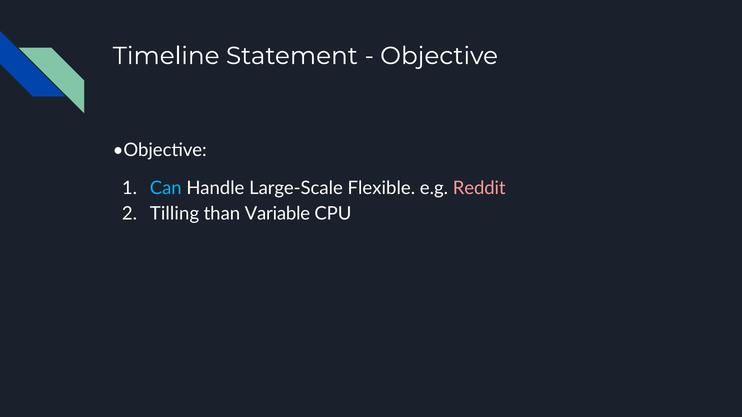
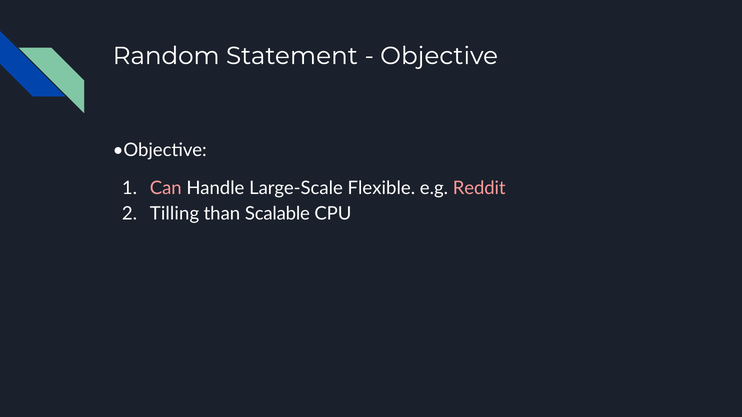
Timeline: Timeline -> Random (166, 56)
Can colour: light blue -> pink (166, 188)
Variable: Variable -> Scalable (277, 214)
